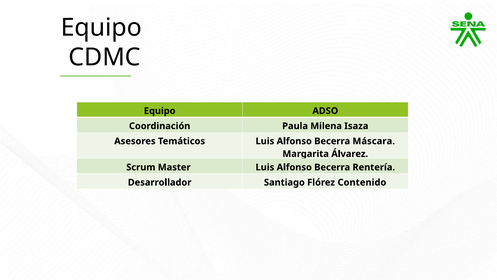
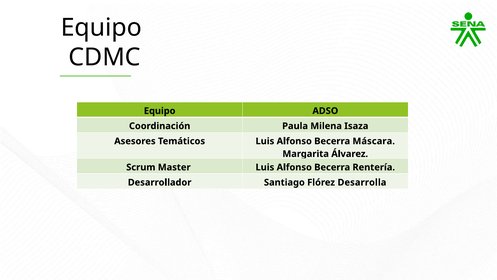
Contenido: Contenido -> Desarrolla (362, 182)
